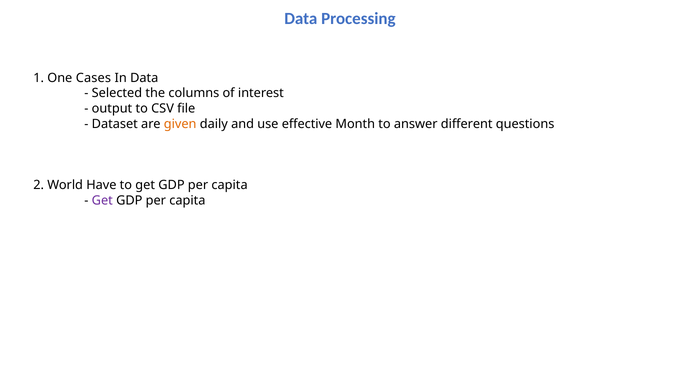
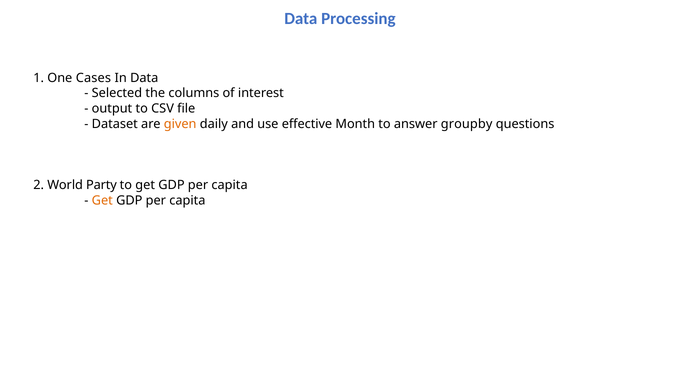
different: different -> groupby (467, 124)
Have: Have -> Party (101, 185)
Get colour: purple -> orange (102, 200)
